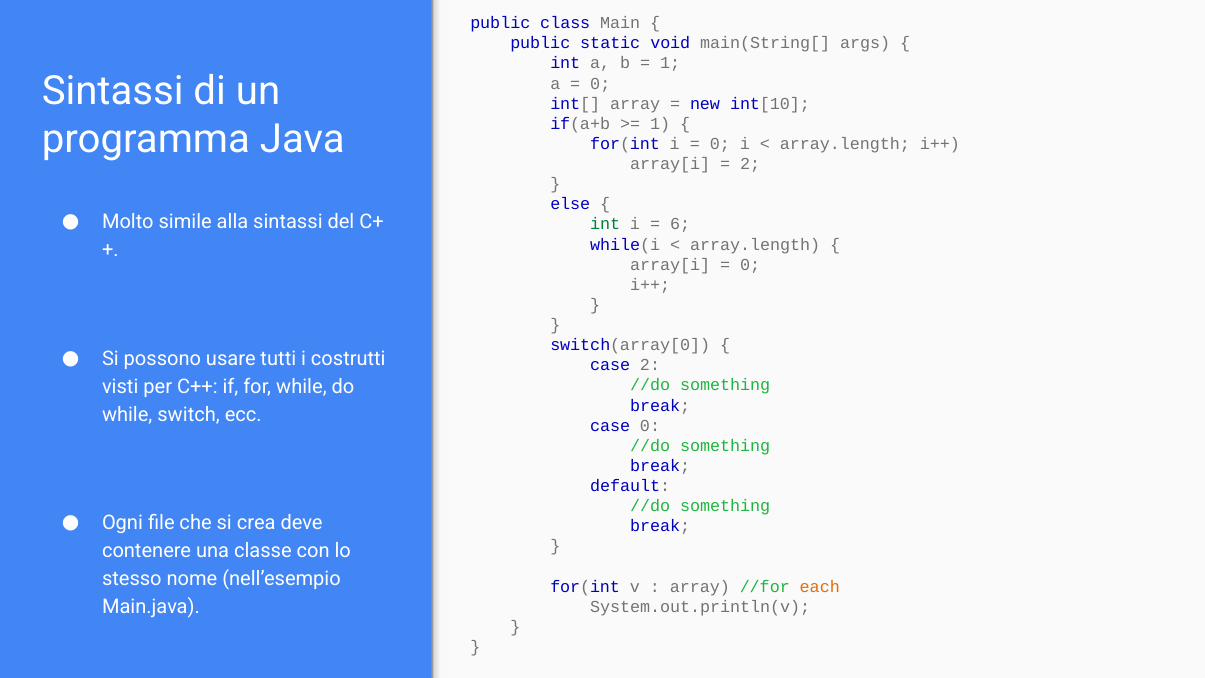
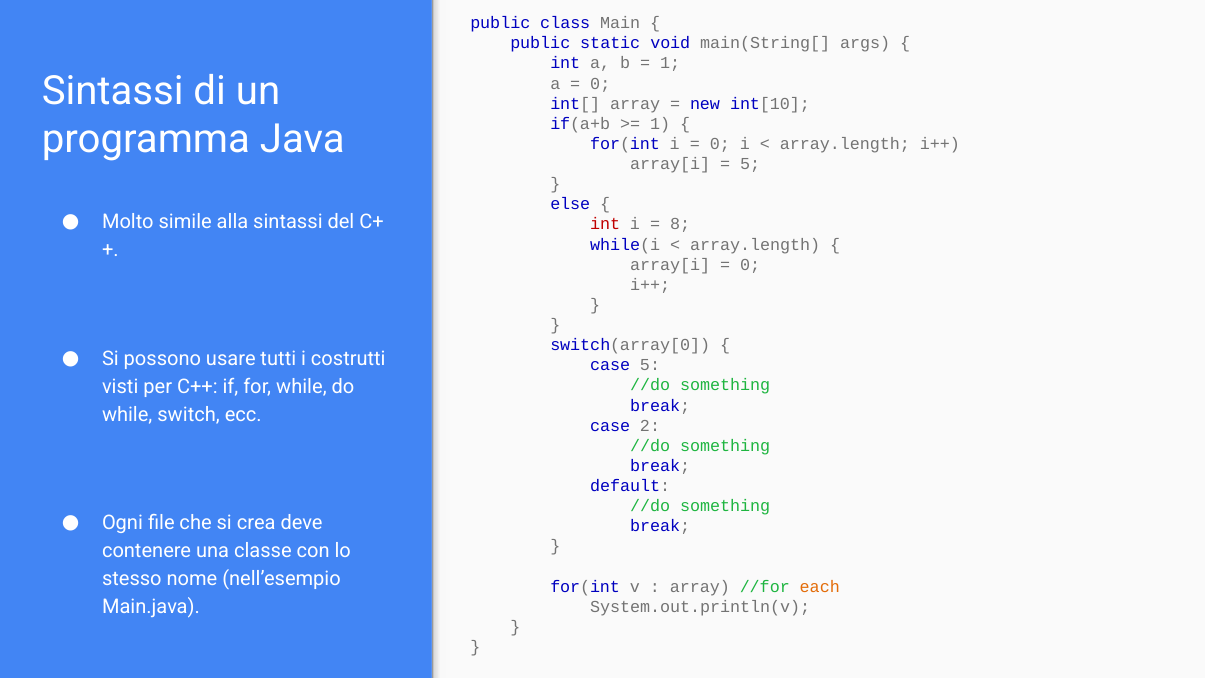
2: 2 -> 5 (750, 164)
int colour: green -> red (605, 224)
6: 6 -> 8 (680, 224)
case 2: 2 -> 5 (650, 365)
case 0: 0 -> 2 (650, 426)
